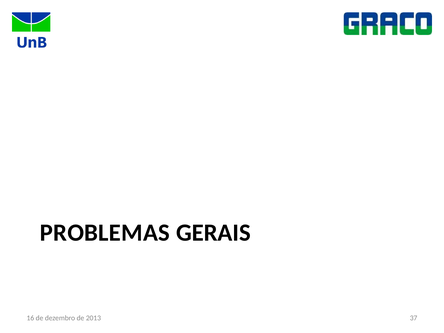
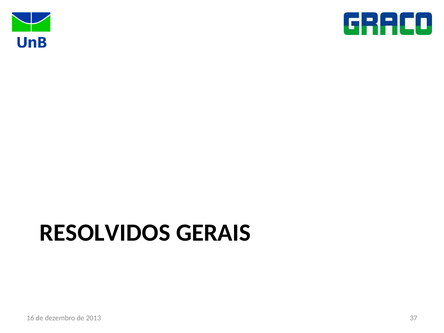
PROBLEMAS: PROBLEMAS -> RESOLVIDOS (105, 233)
